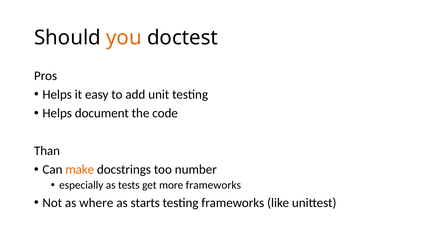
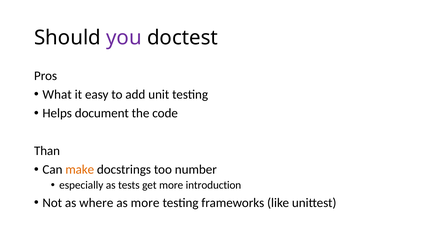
you colour: orange -> purple (124, 38)
Helps: Helps -> What (57, 94)
more frameworks: frameworks -> introduction (213, 185)
as starts: starts -> more (145, 202)
